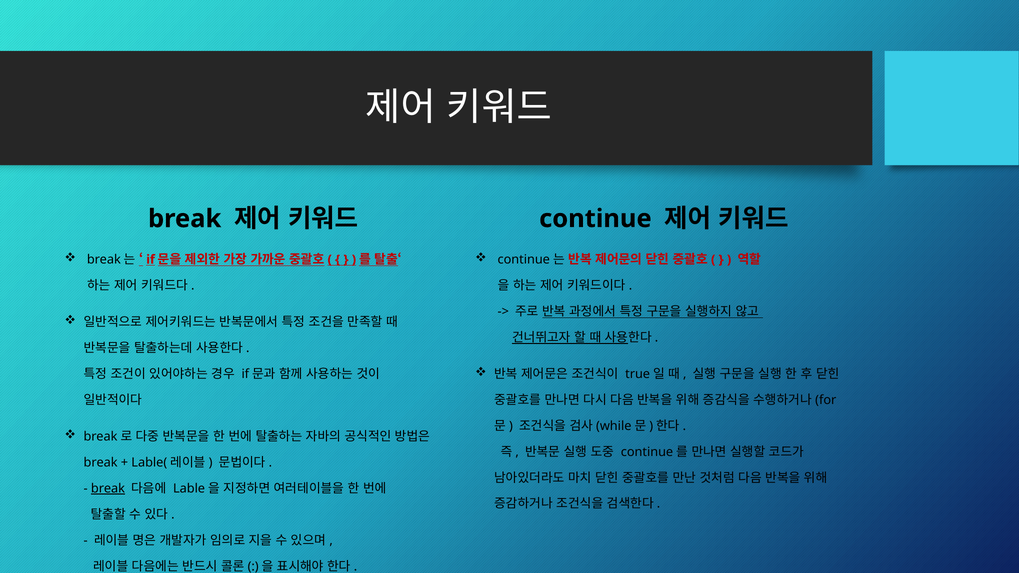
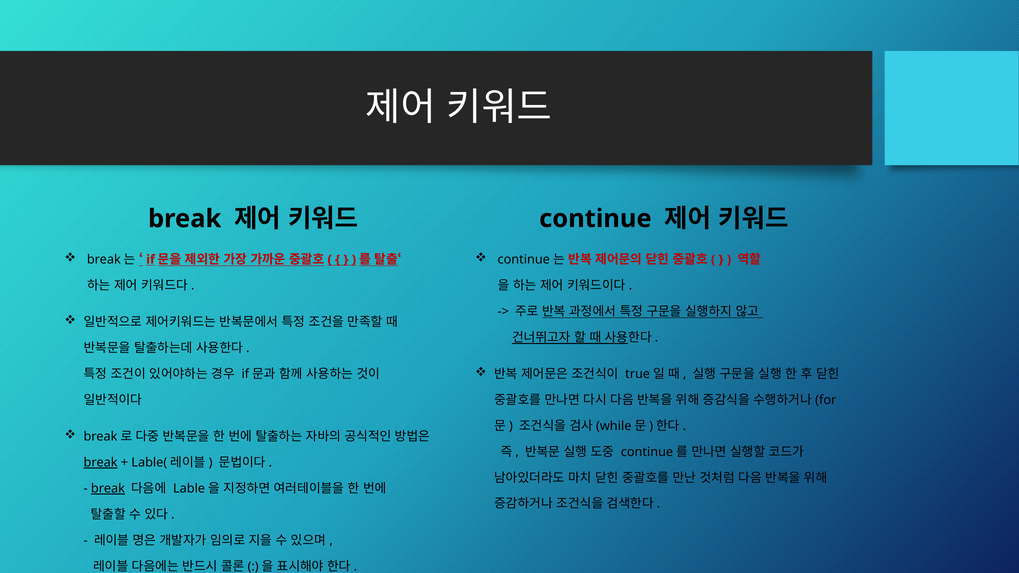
break underline: none -> present (101, 463)
